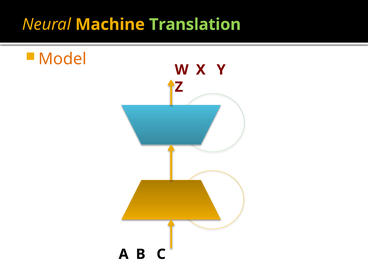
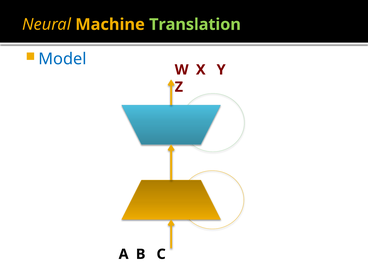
Model colour: orange -> blue (62, 59)
